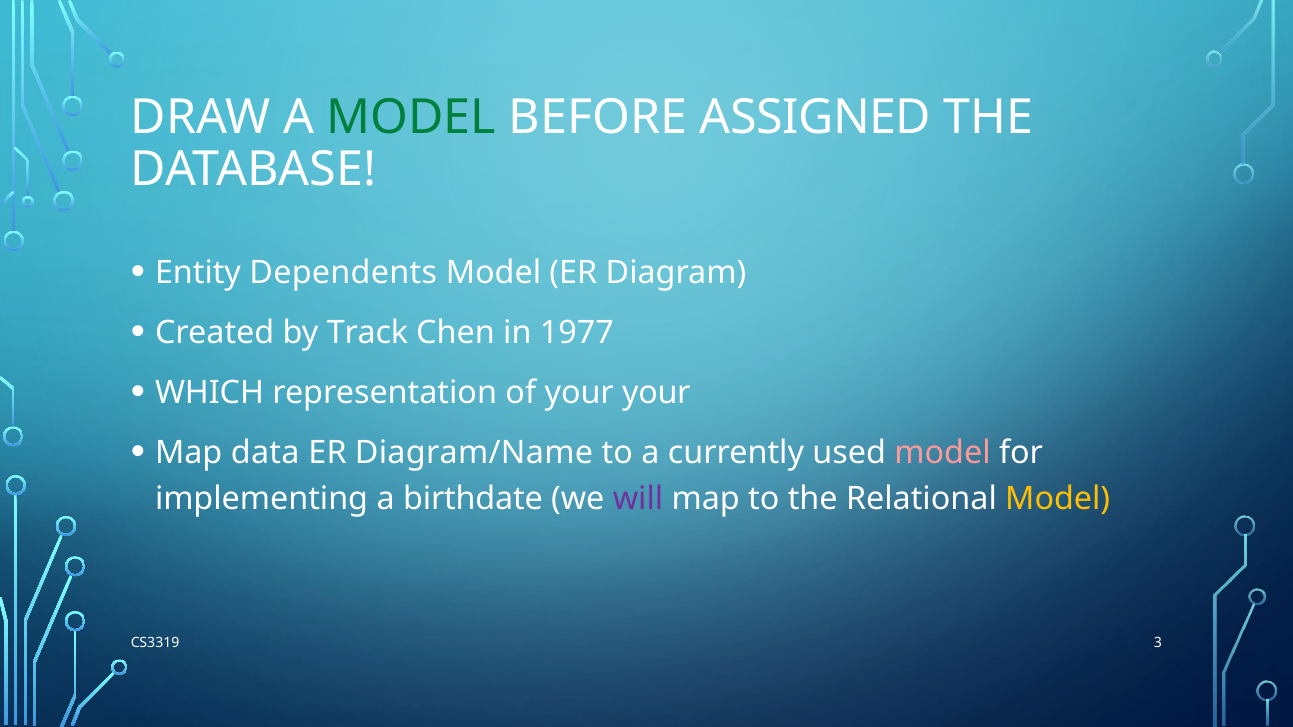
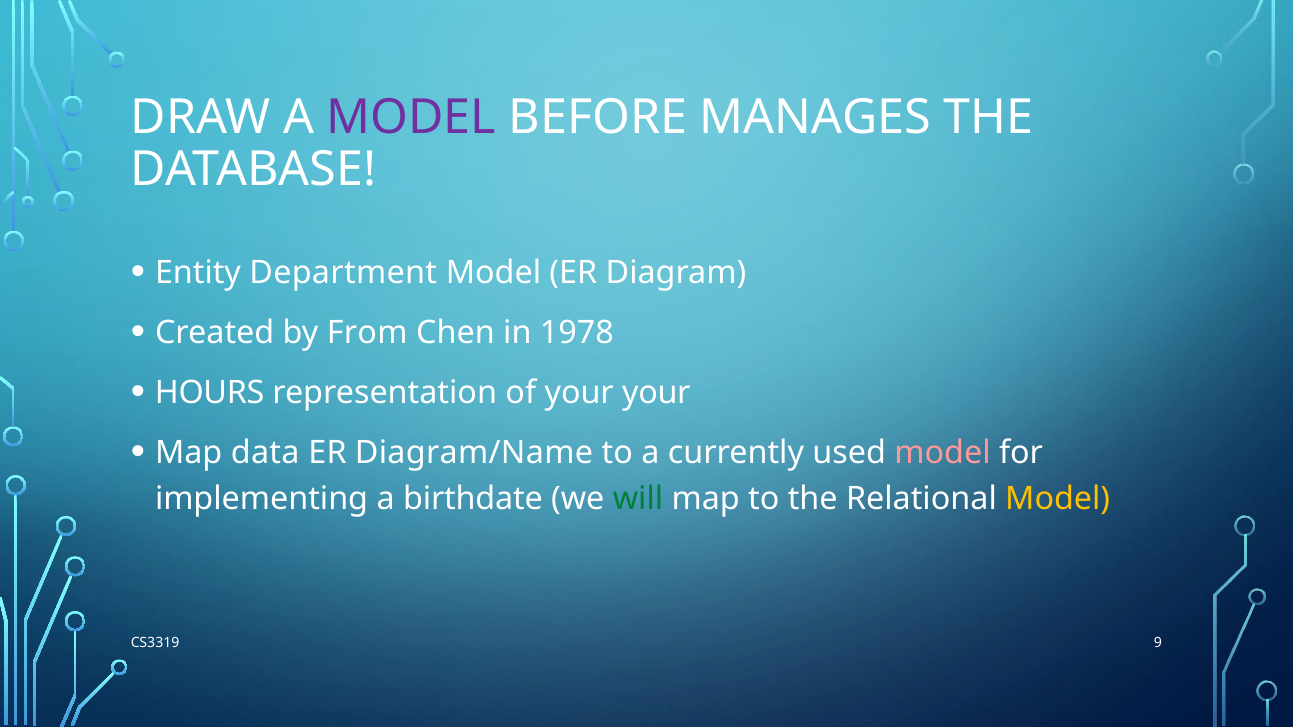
MODEL colour: green -> purple (411, 117)
ASSIGNED: ASSIGNED -> MANAGES (815, 117)
Dependents: Dependents -> Department (343, 273)
Track: Track -> From (367, 333)
1977: 1977 -> 1978 (577, 333)
WHICH: WHICH -> HOURS (210, 393)
will colour: purple -> green (638, 499)
3: 3 -> 9 (1158, 643)
